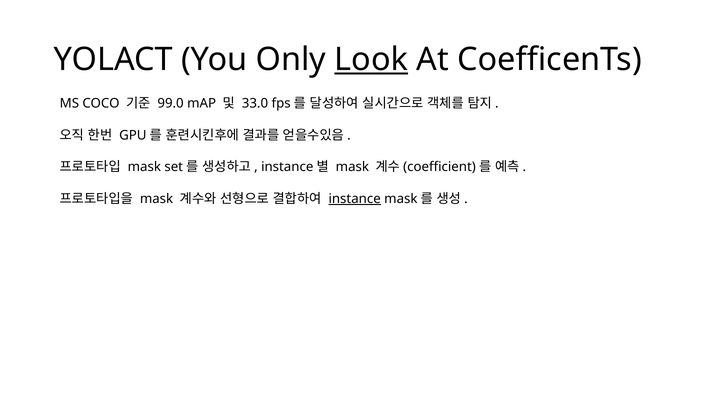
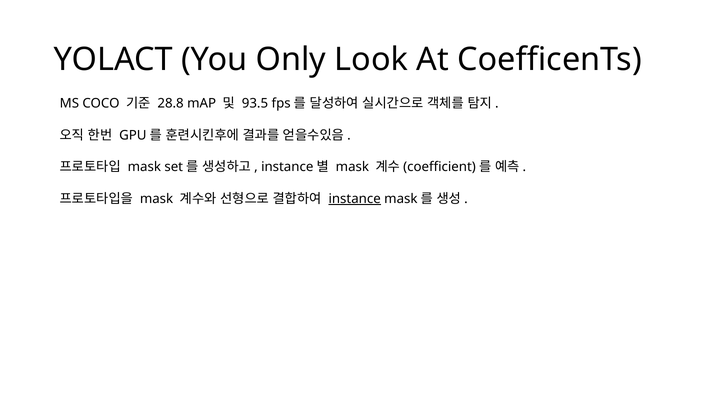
Look underline: present -> none (371, 59)
99.0: 99.0 -> 28.8 (171, 103)
33.0: 33.0 -> 93.5 (255, 103)
